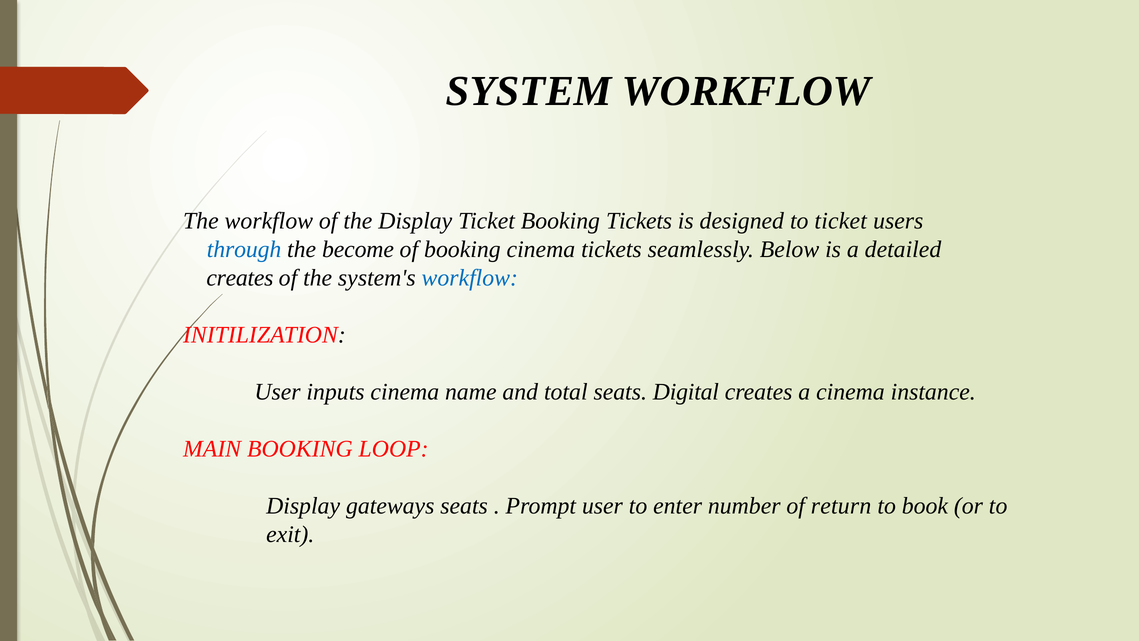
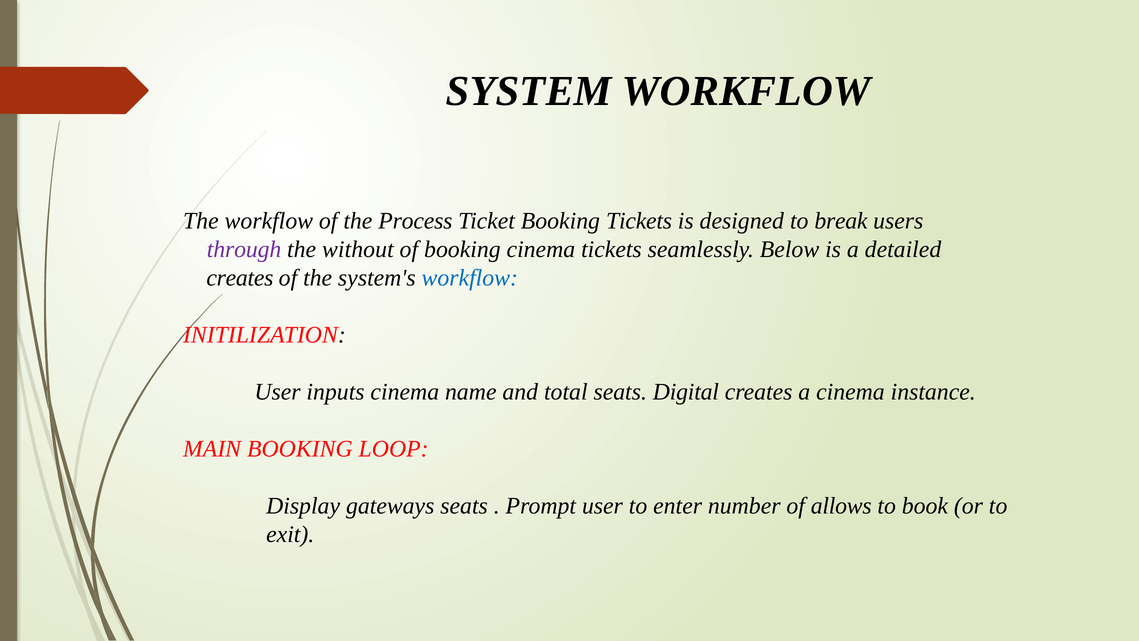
the Display: Display -> Process (415, 221)
to ticket: ticket -> break (841, 221)
through colour: blue -> purple (244, 249)
become: become -> without (358, 249)
return: return -> allows (841, 506)
